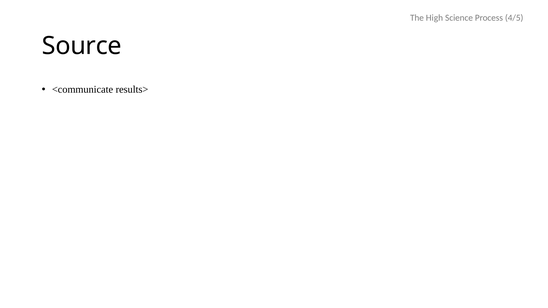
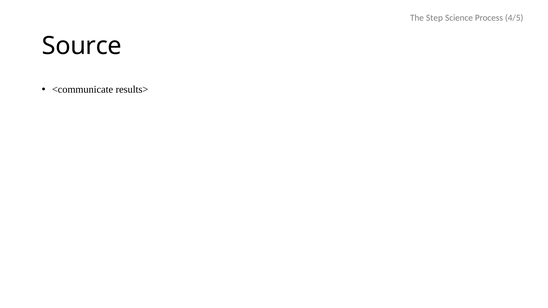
High: High -> Step (434, 18)
